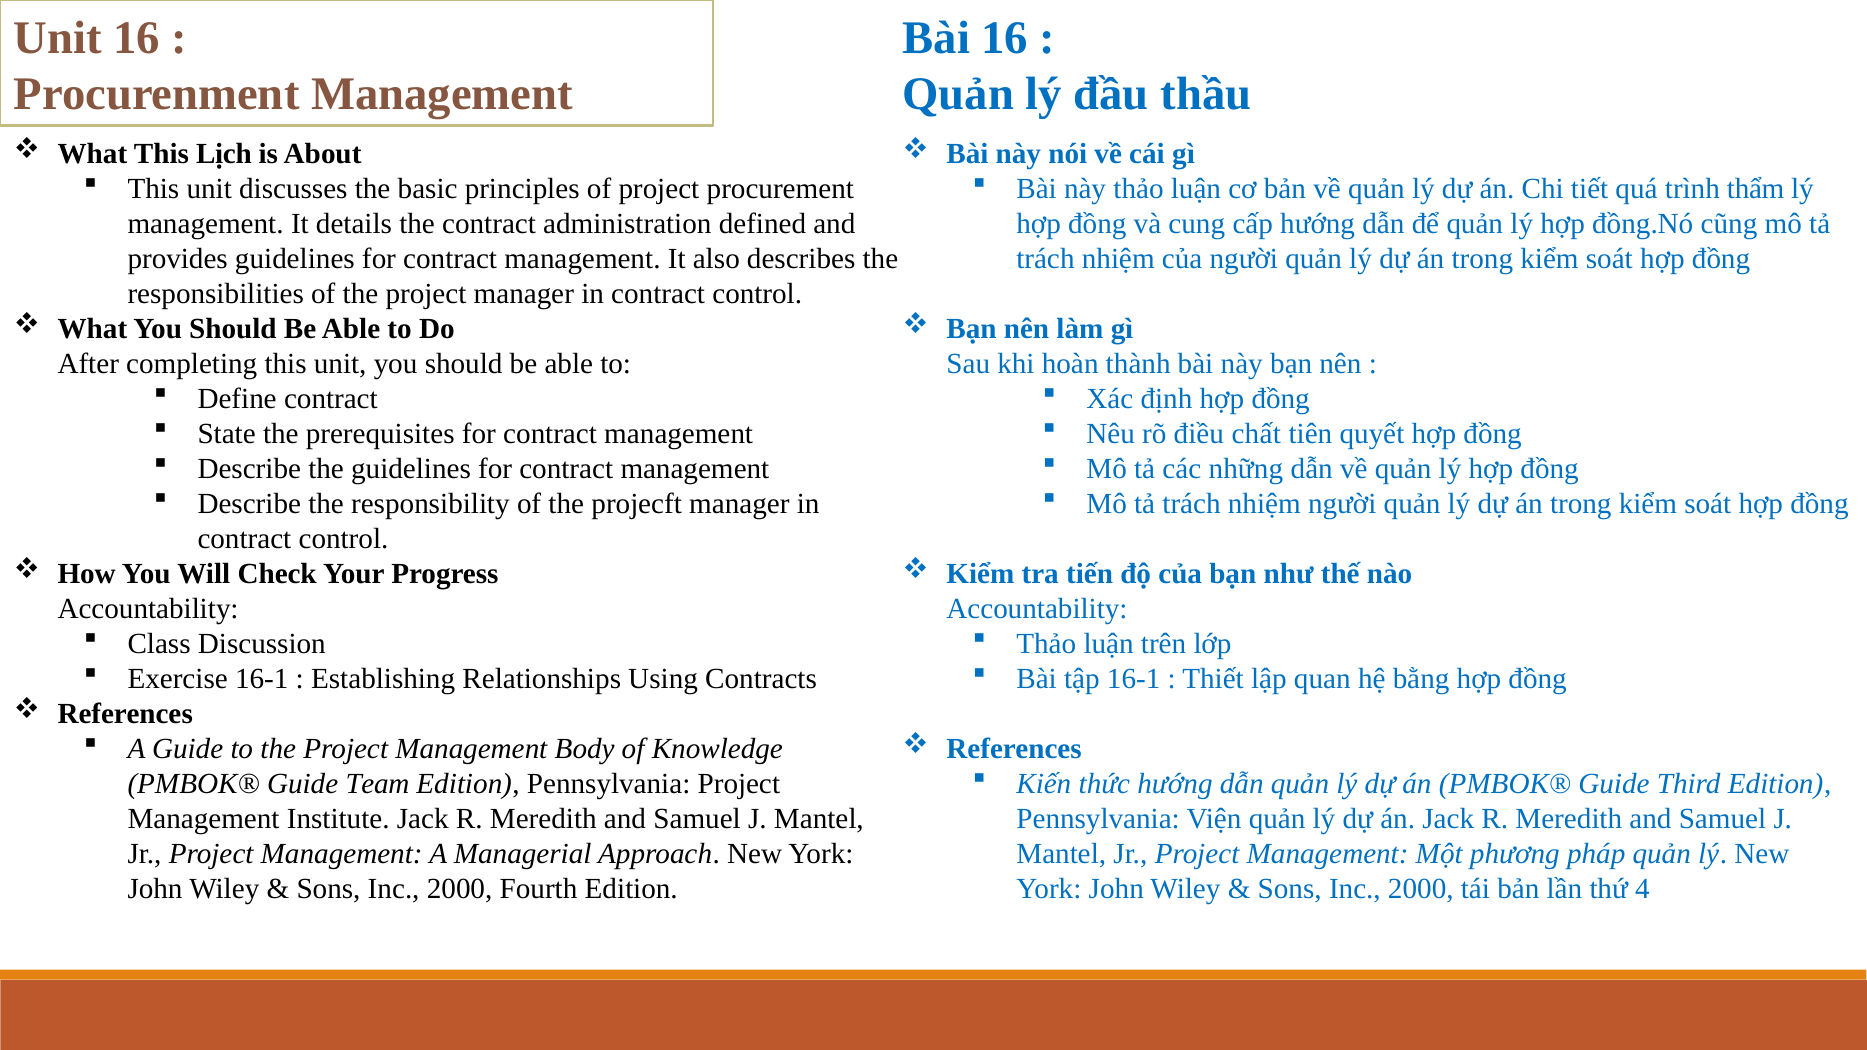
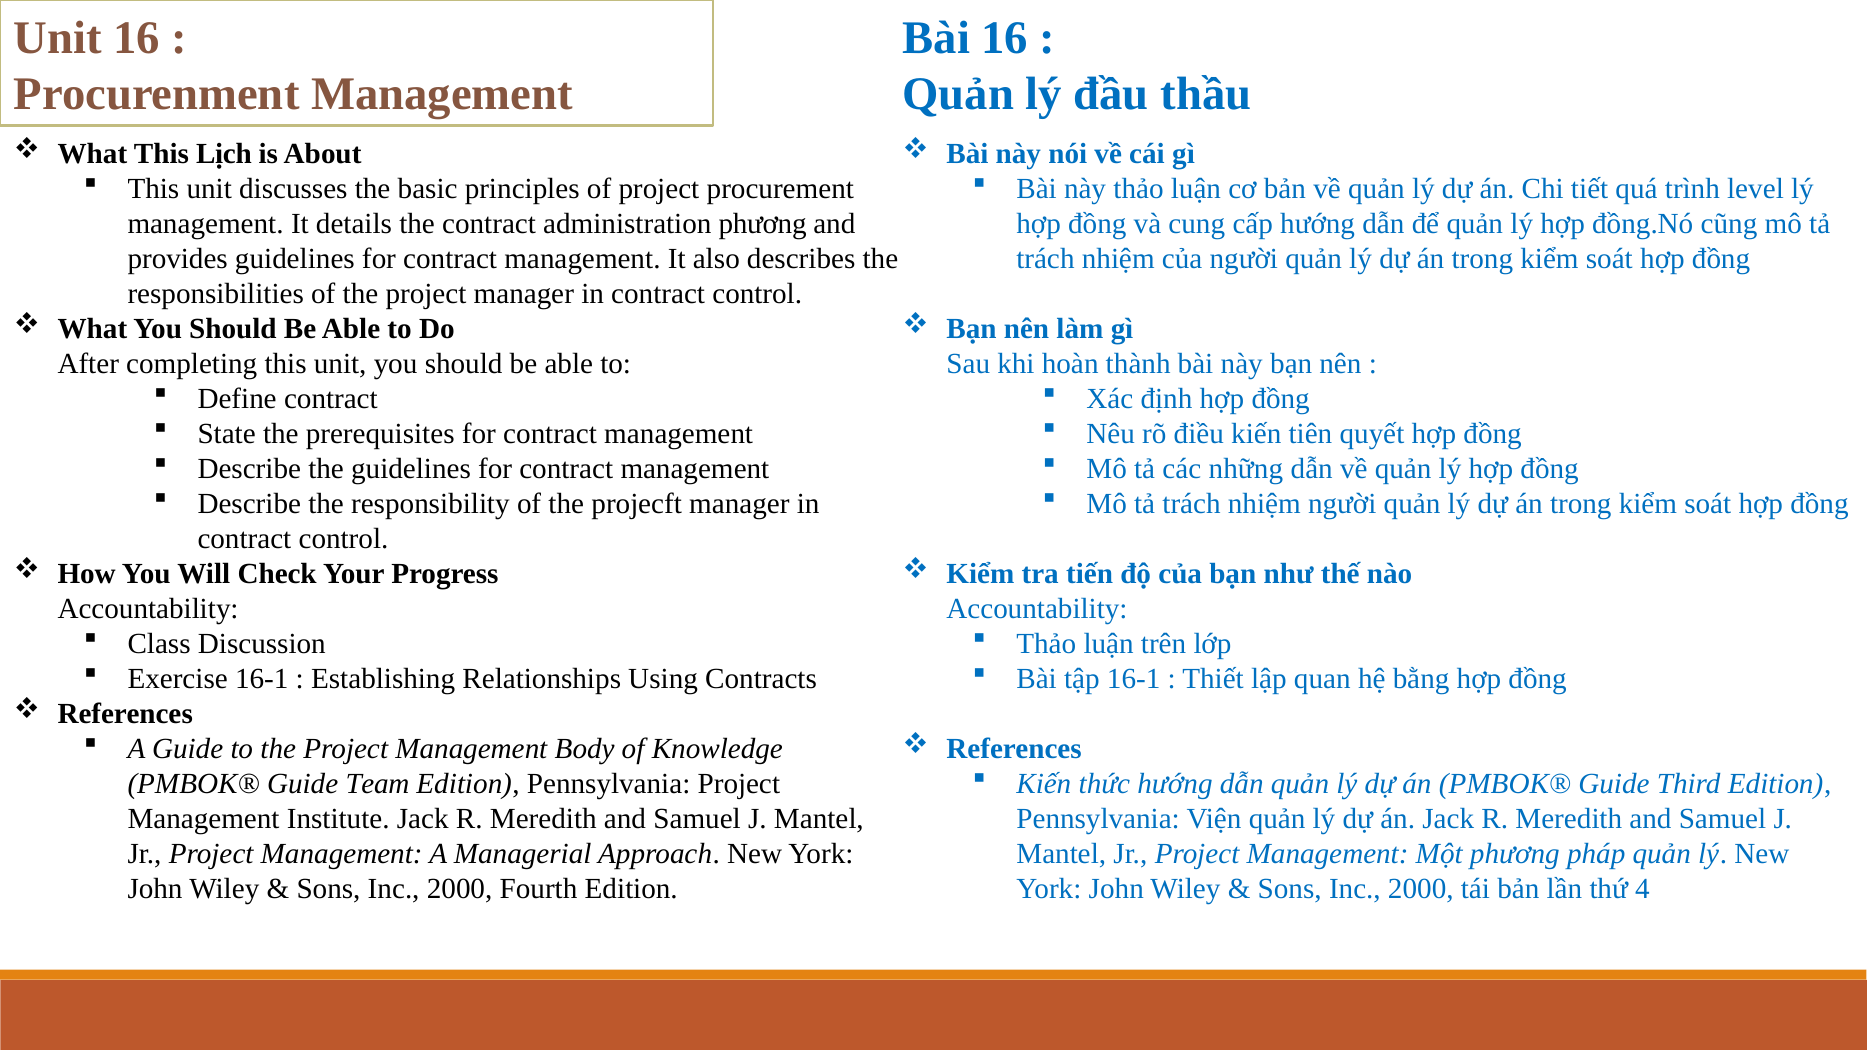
thẩm: thẩm -> level (1755, 189)
administration defined: defined -> phương (763, 224)
điều chất: chất -> kiến (1256, 434)
